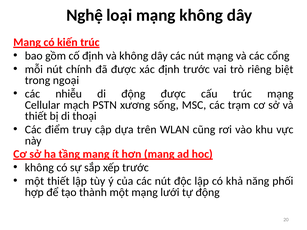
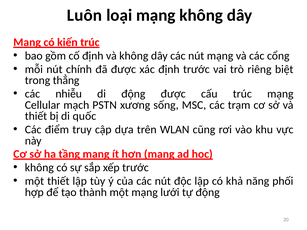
Nghệ: Nghệ -> Luôn (85, 15)
ngoại: ngoại -> thẳng (66, 80)
thoại: thoại -> quốc (84, 116)
